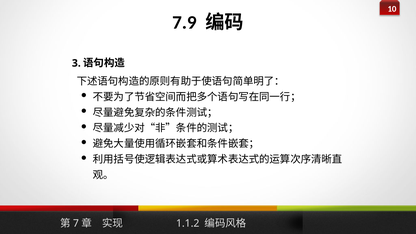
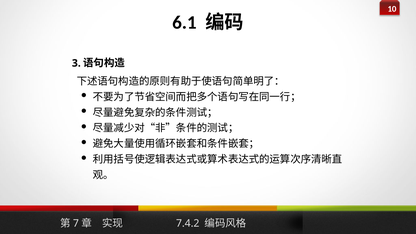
7.9: 7.9 -> 6.1 (184, 23)
1.1.2: 1.1.2 -> 7.4.2 (188, 224)
